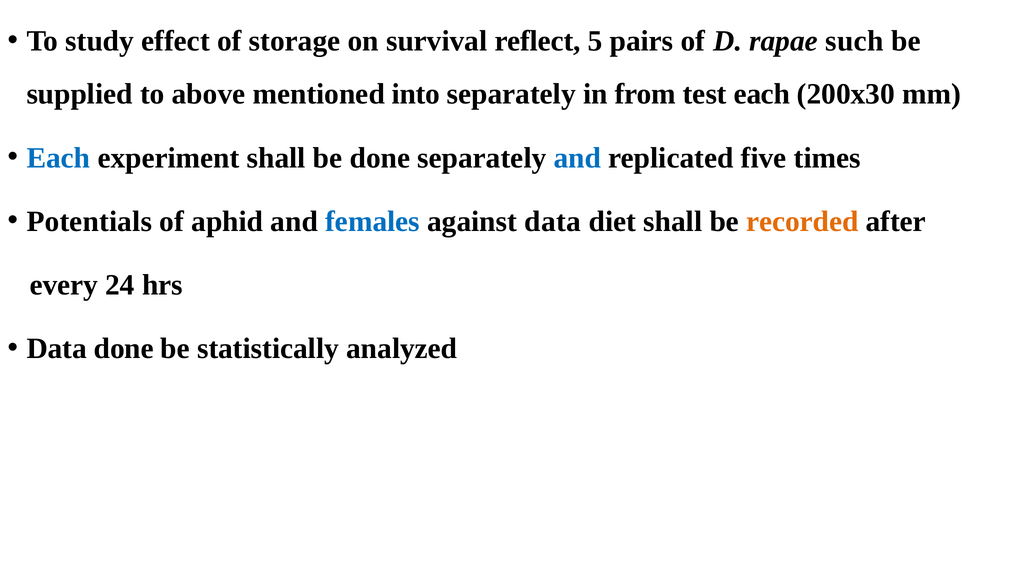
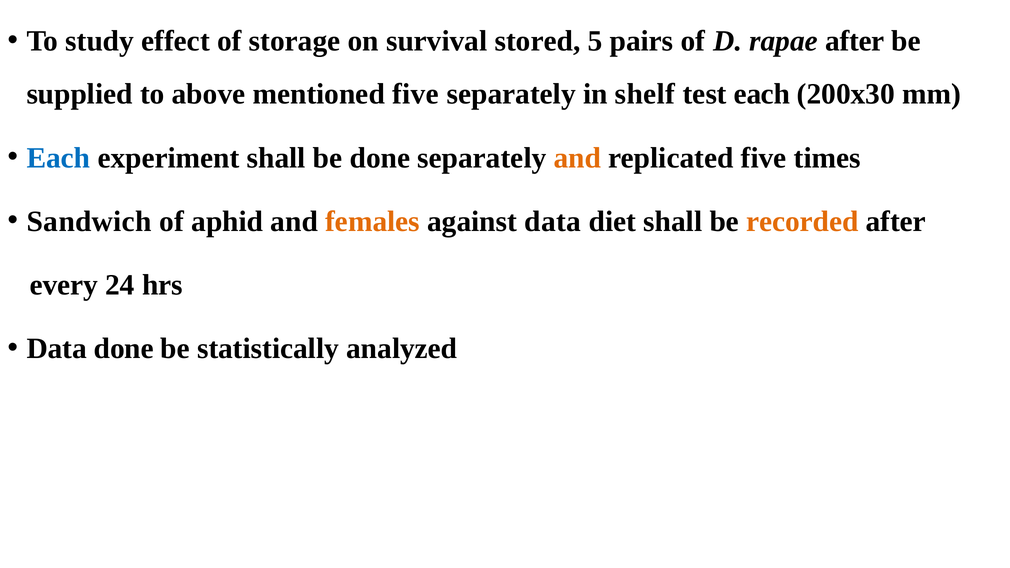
reflect: reflect -> stored (537, 41)
rapae such: such -> after (855, 41)
mentioned into: into -> five (416, 94)
from: from -> shelf (645, 94)
and colour: blue -> orange (577, 158)
Potentials: Potentials -> Sandwich (89, 221)
females colour: blue -> orange (373, 221)
